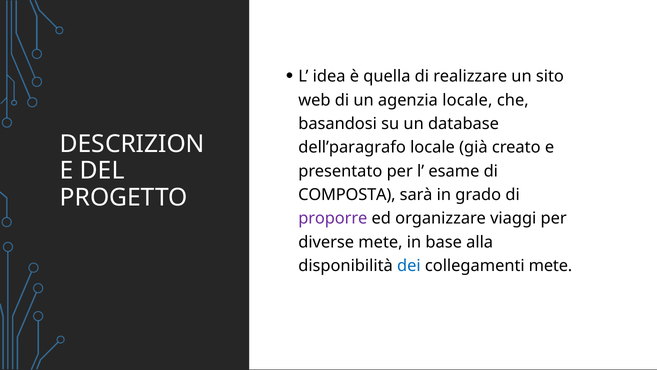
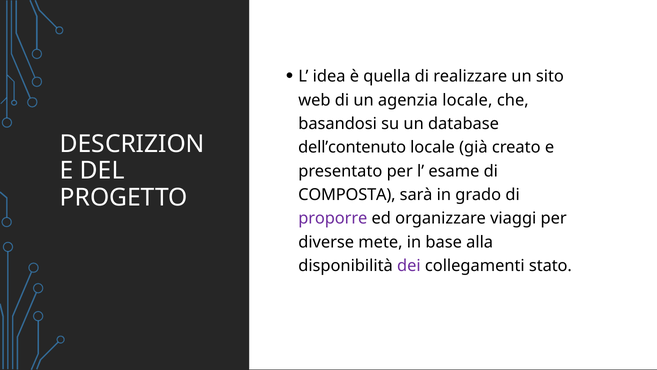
dell’paragrafo: dell’paragrafo -> dell’contenuto (352, 147)
dei colour: blue -> purple (409, 266)
collegamenti mete: mete -> stato (550, 266)
